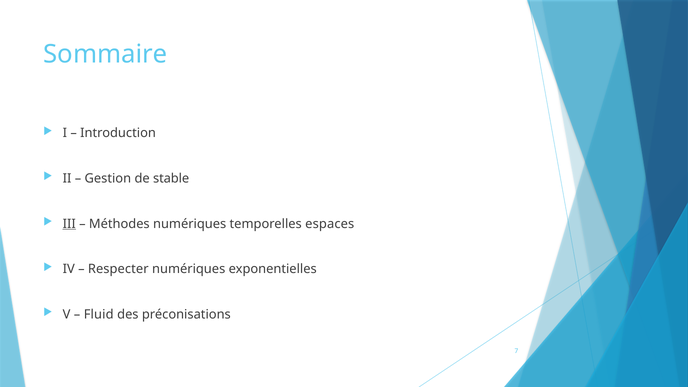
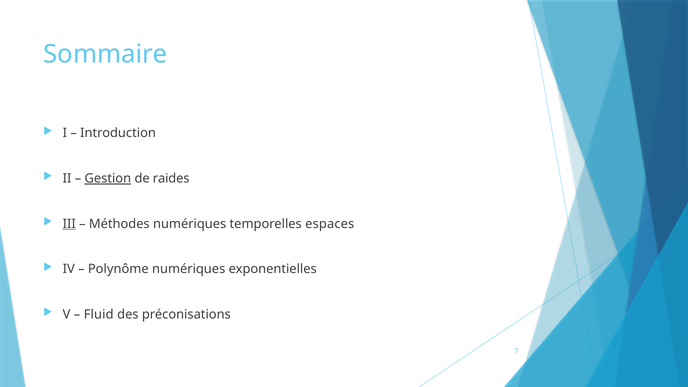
Gestion underline: none -> present (108, 178)
stable: stable -> raides (171, 178)
Respecter: Respecter -> Polynôme (118, 269)
